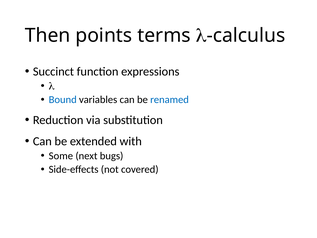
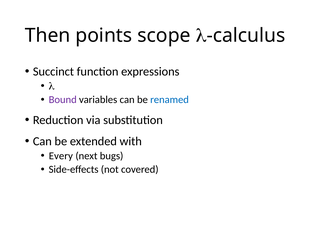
terms: terms -> scope (164, 36)
Bound colour: blue -> purple (63, 100)
Some: Some -> Every (61, 156)
